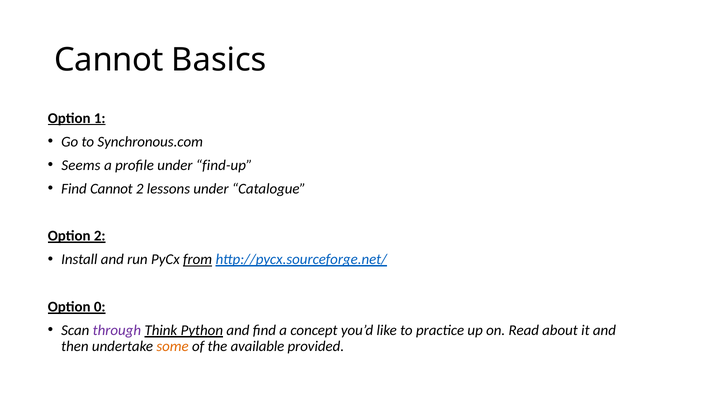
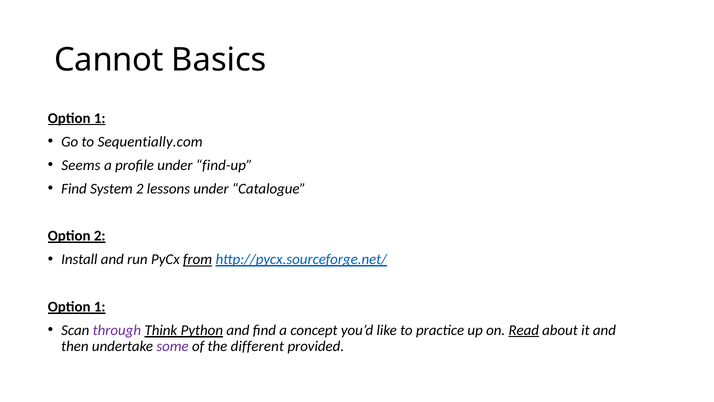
Synchronous.com: Synchronous.com -> Sequentially.com (150, 141)
Find Cannot: Cannot -> System (111, 188)
0: 0 -> 1 (100, 306)
Read underline: none -> present (524, 330)
some colour: orange -> purple (173, 346)
available: available -> different (257, 346)
